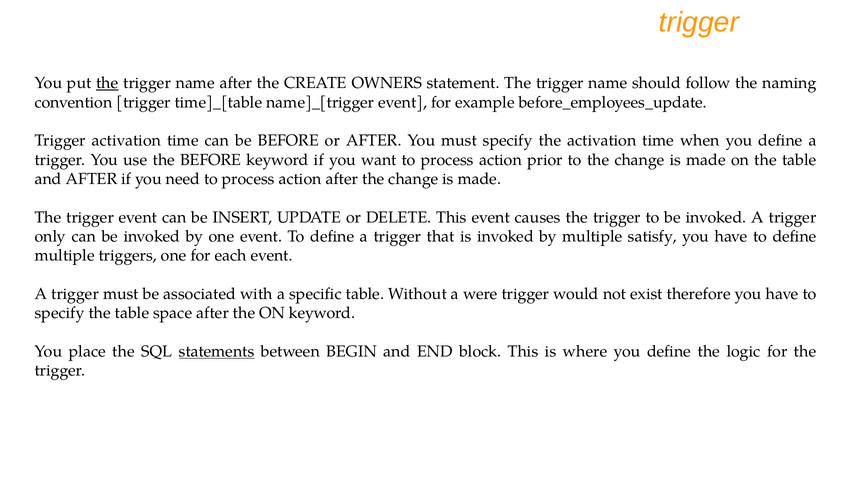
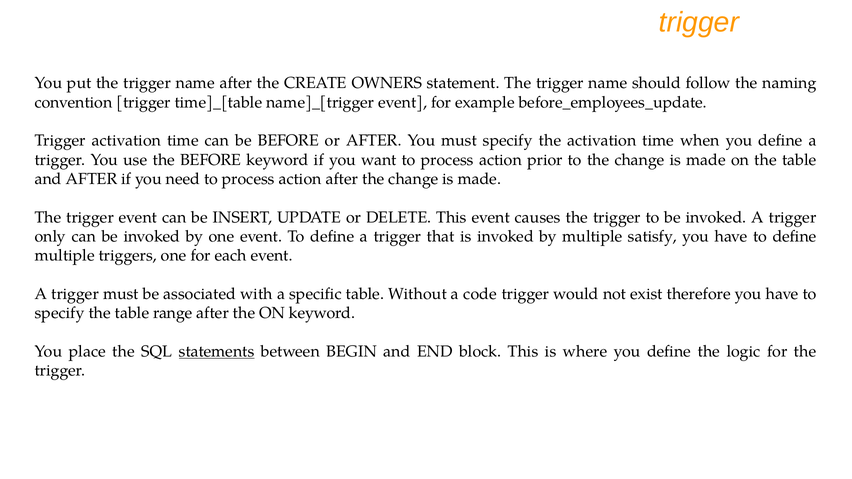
the underline: present -> none (107, 83)
were: were -> code (480, 294)
space: space -> range (173, 313)
